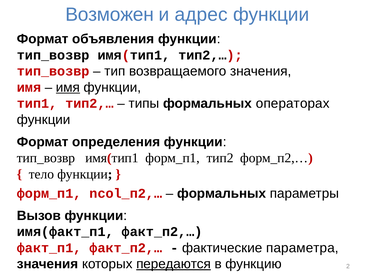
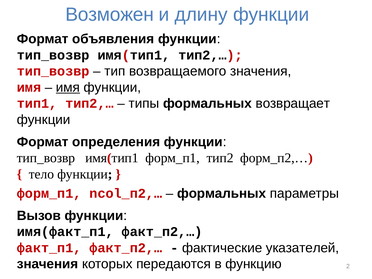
адрес: адрес -> длину (201, 15)
операторах: операторах -> возвращает (293, 103)
параметра: параметра -> указателей (303, 248)
передаются underline: present -> none (174, 264)
